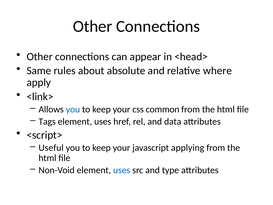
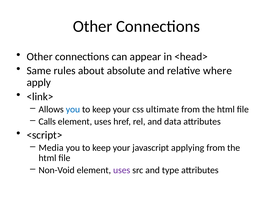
common: common -> ultimate (163, 109)
Tags: Tags -> Calls (47, 121)
Useful: Useful -> Media (51, 148)
uses colour: blue -> purple (122, 170)
